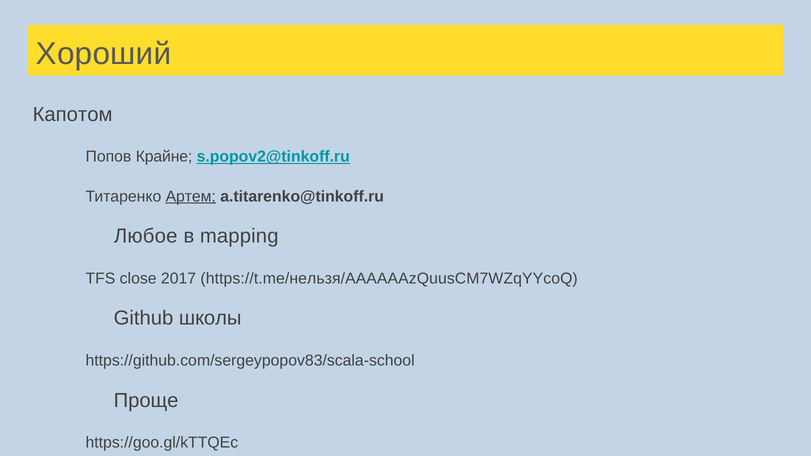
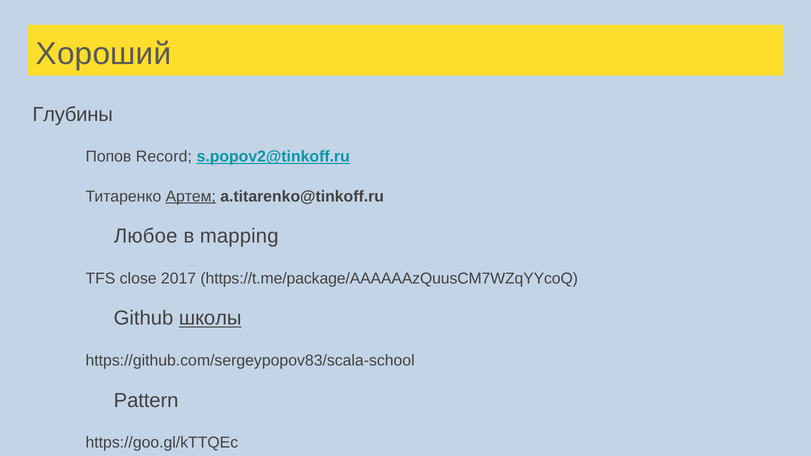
Капотом: Капотом -> Глубины (73, 115)
Крайне: Крайне -> Record (164, 157)
https://t.me/нельзя/AAAAAAzQuusCM7WZqYYcoQ: https://t.me/нельзя/AAAAAAzQuusCM7WZqYYcoQ -> https://t.me/package/AAAAAAzQuusCM7WZqYYcoQ (389, 278)
школы underline: none -> present (210, 318)
Проще: Проще -> Pattern (146, 401)
